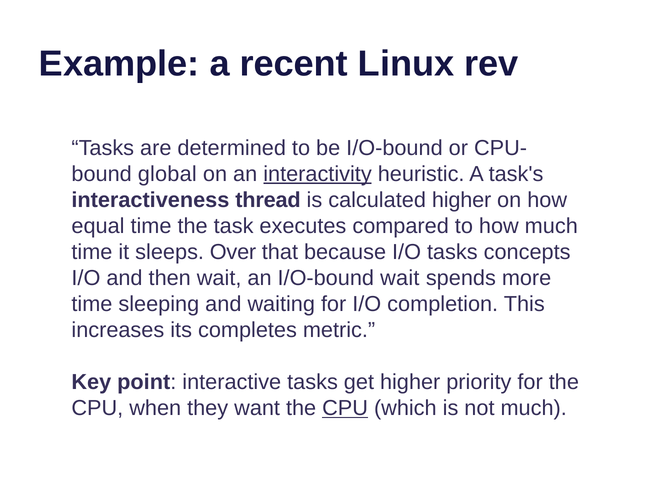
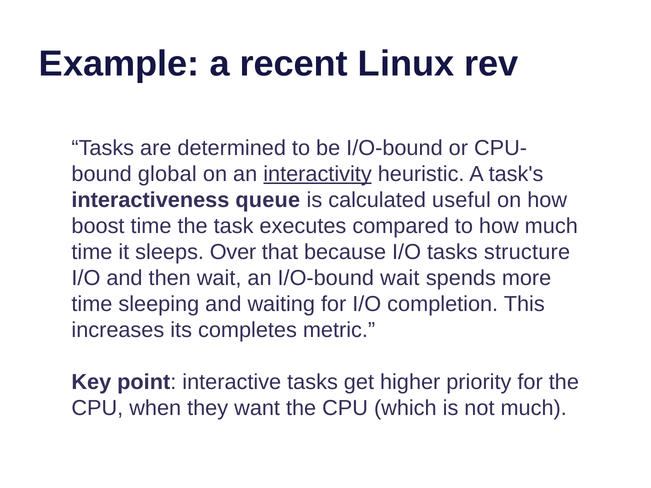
thread: thread -> queue (268, 200)
calculated higher: higher -> useful (461, 200)
equal: equal -> boost (98, 226)
concepts: concepts -> structure (527, 252)
CPU underline: present -> none (345, 408)
